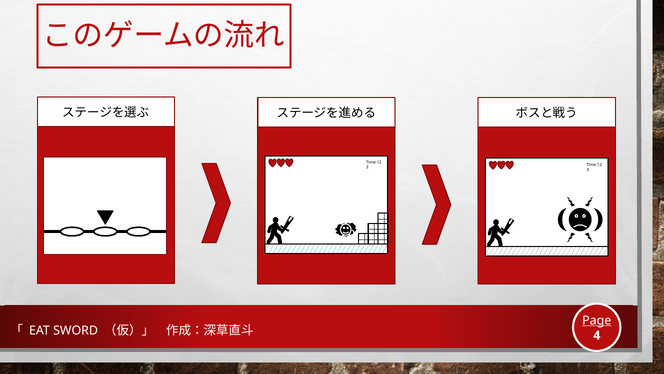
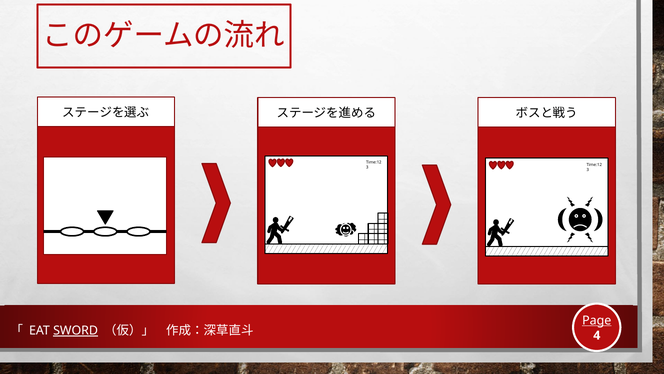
SWORD underline: none -> present (76, 330)
